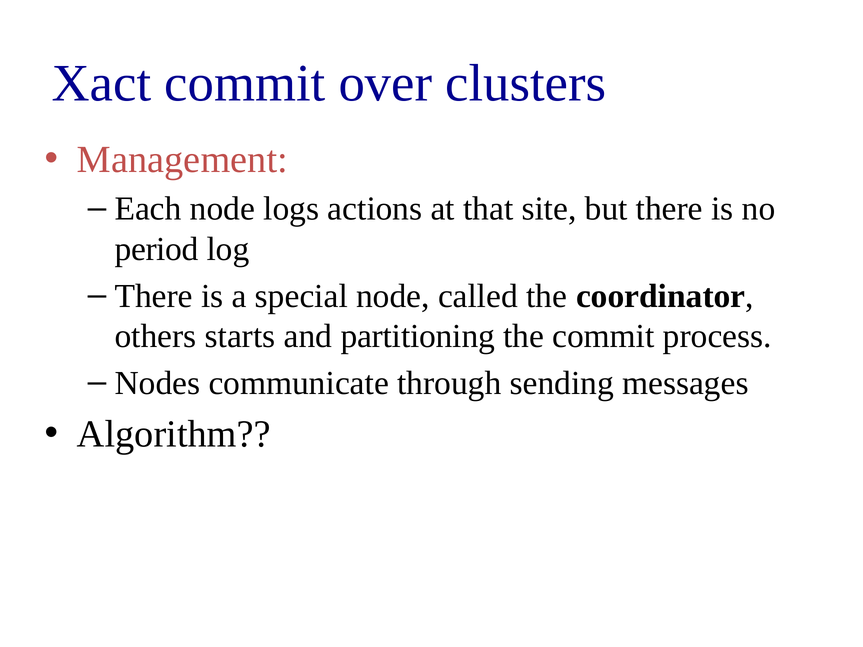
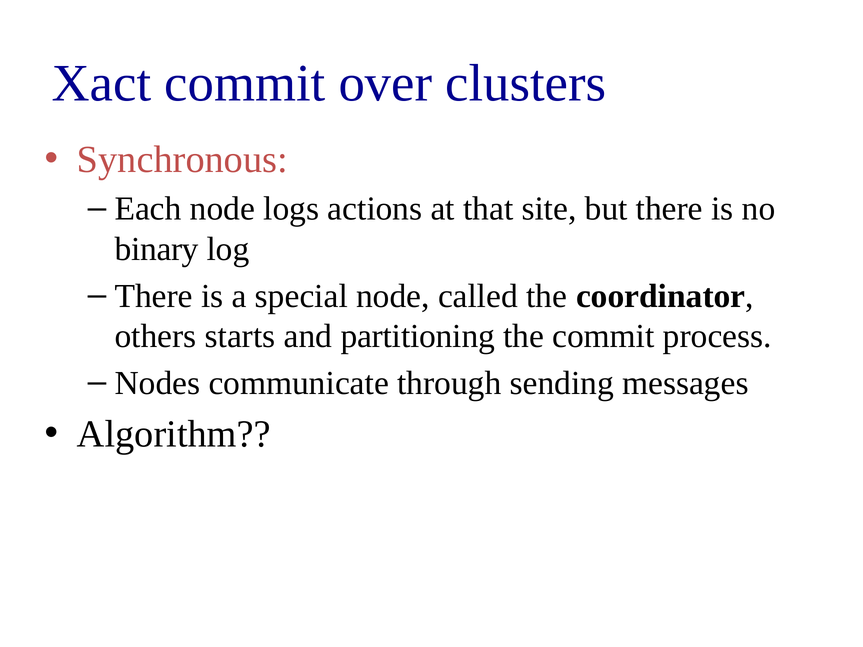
Management: Management -> Synchronous (182, 159)
period: period -> binary (157, 249)
